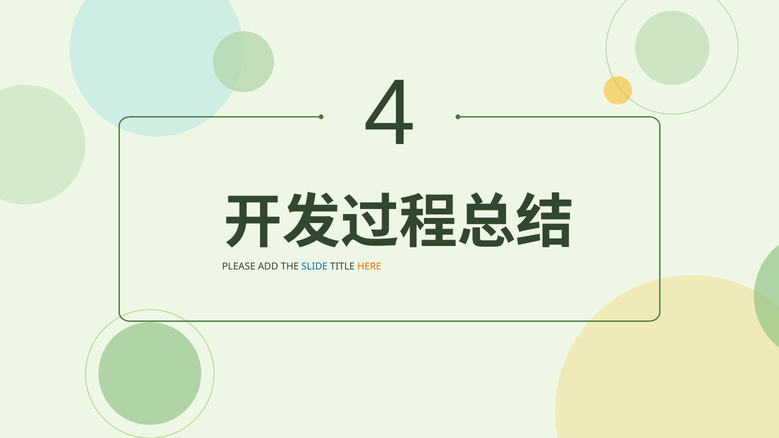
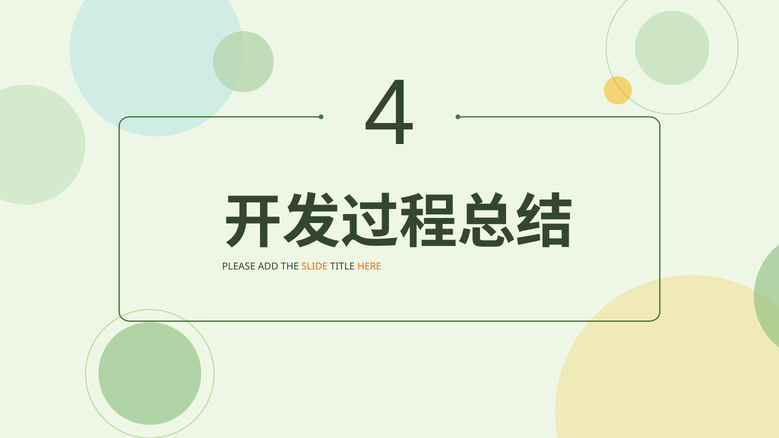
SLIDE colour: blue -> orange (315, 267)
